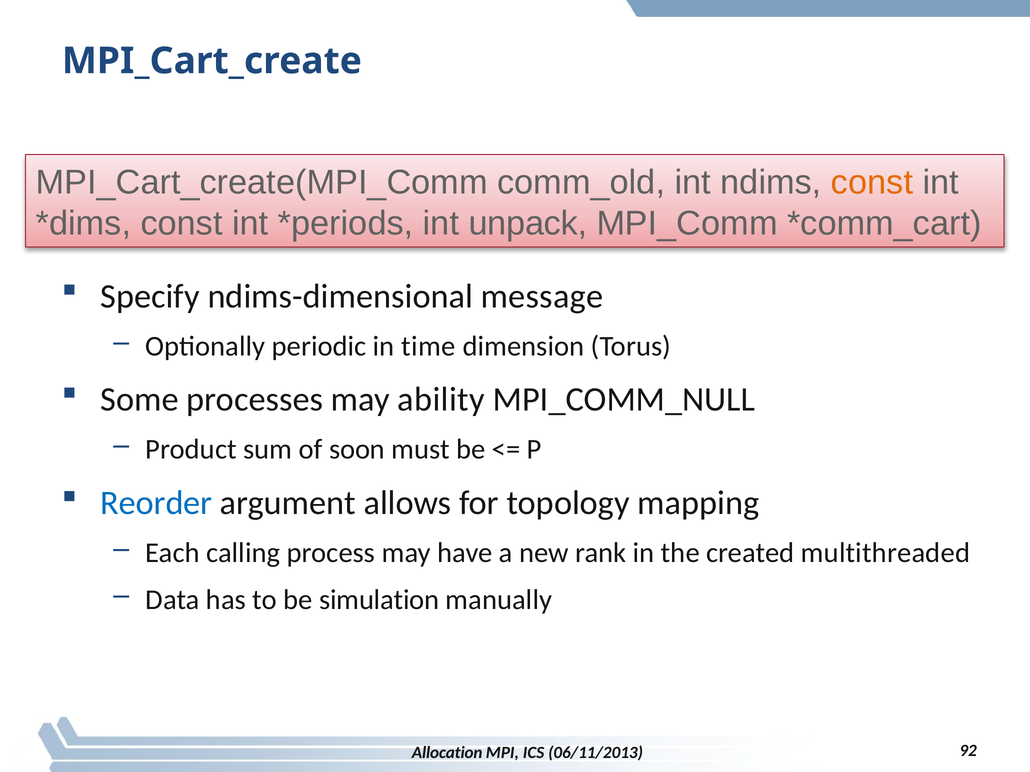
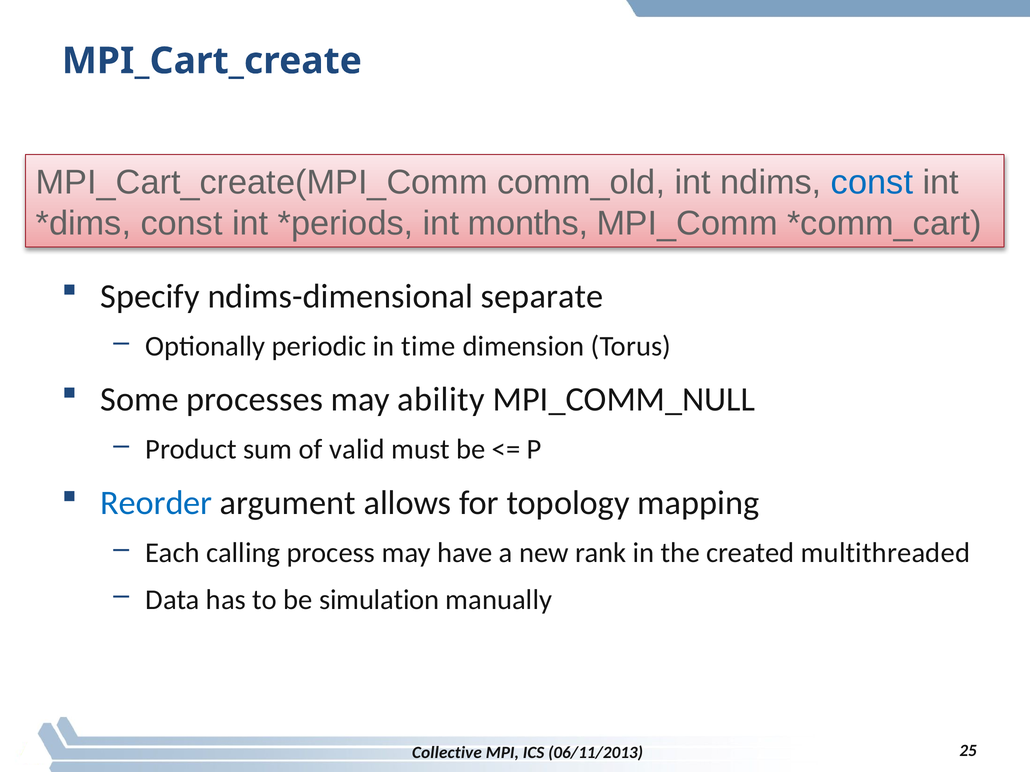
const colour: orange -> blue (872, 183)
unpack: unpack -> months (528, 224)
message: message -> separate (542, 297)
soon: soon -> valid (357, 450)
Allocation: Allocation -> Collective (447, 753)
92: 92 -> 25 (968, 751)
